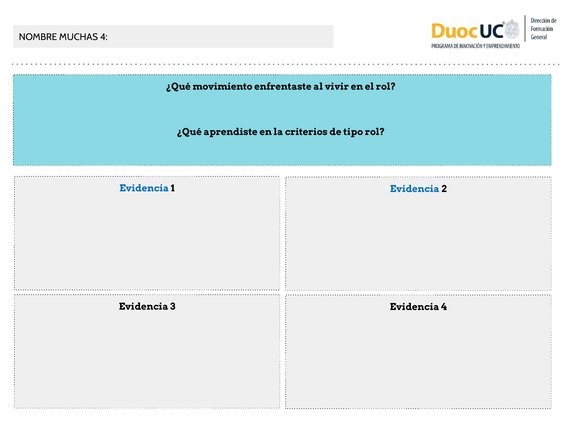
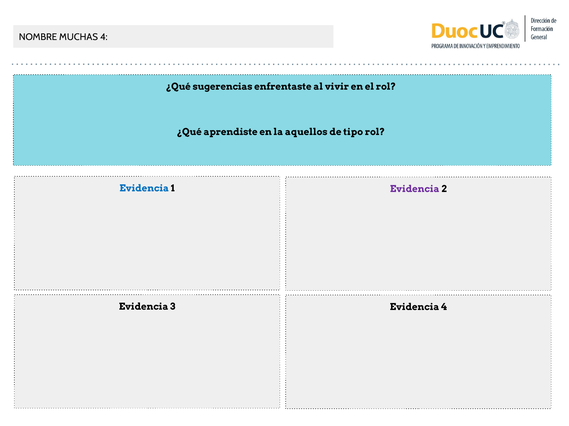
movimiento: movimiento -> sugerencias (223, 87)
criterios: criterios -> aquellos (306, 132)
Evidencia colour: blue -> purple (415, 189)
